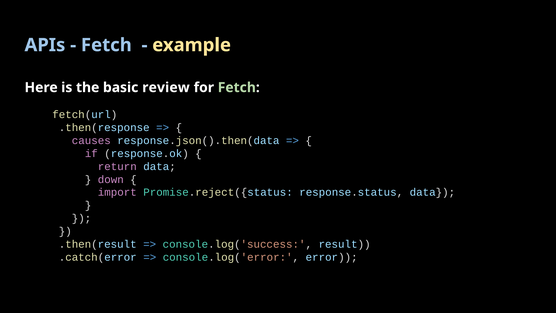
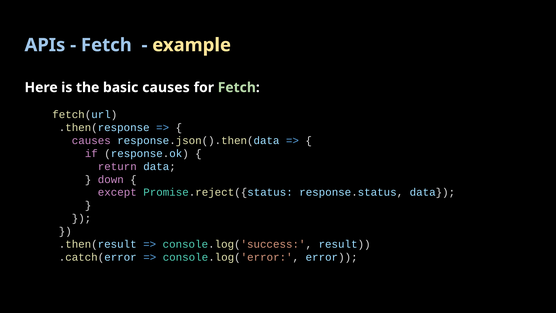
basic review: review -> causes (166, 87)
import: import -> except (117, 192)
